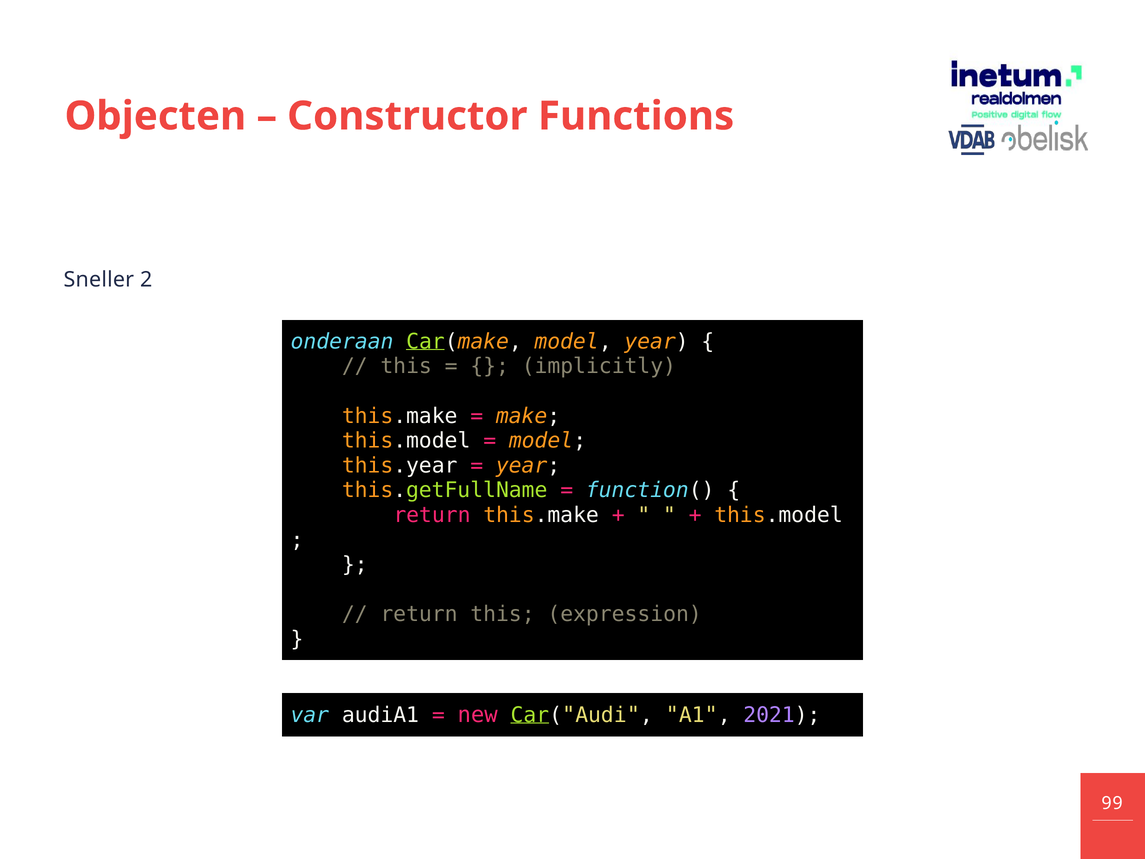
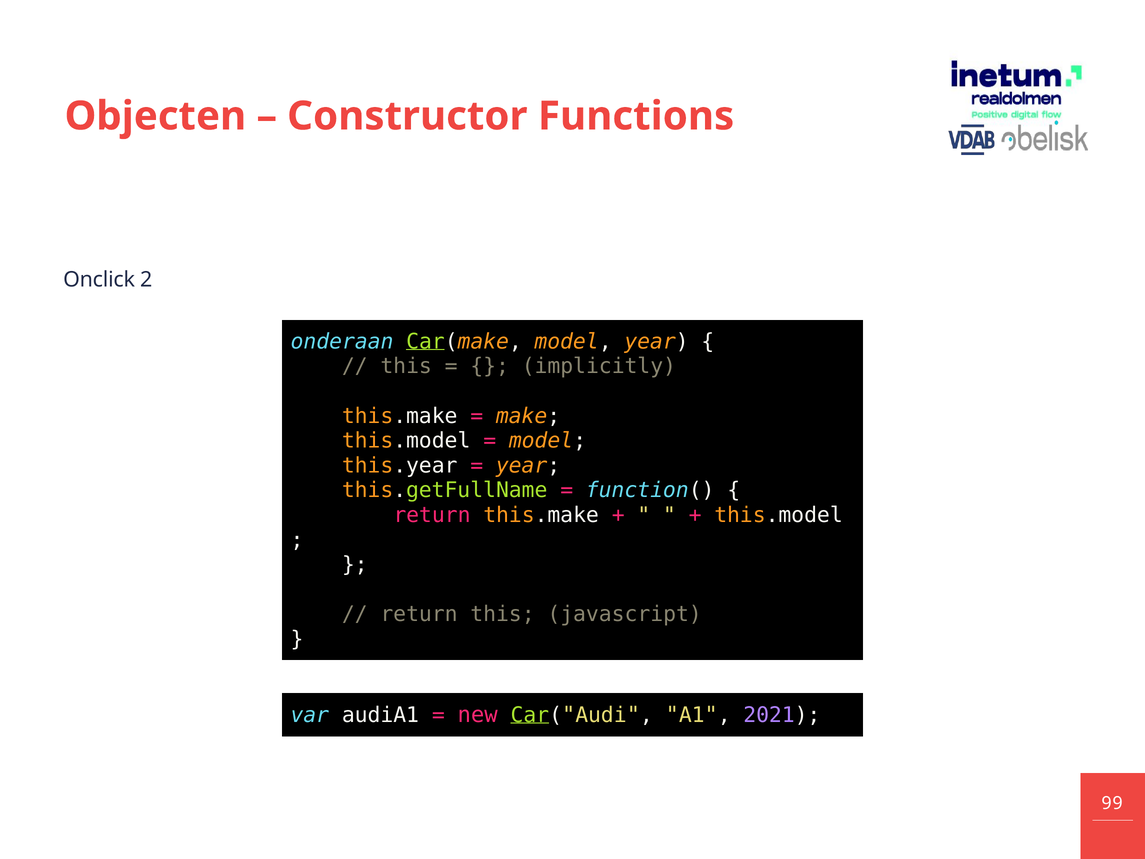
Sneller: Sneller -> Onclick (99, 280)
expression: expression -> javascript (625, 614)
